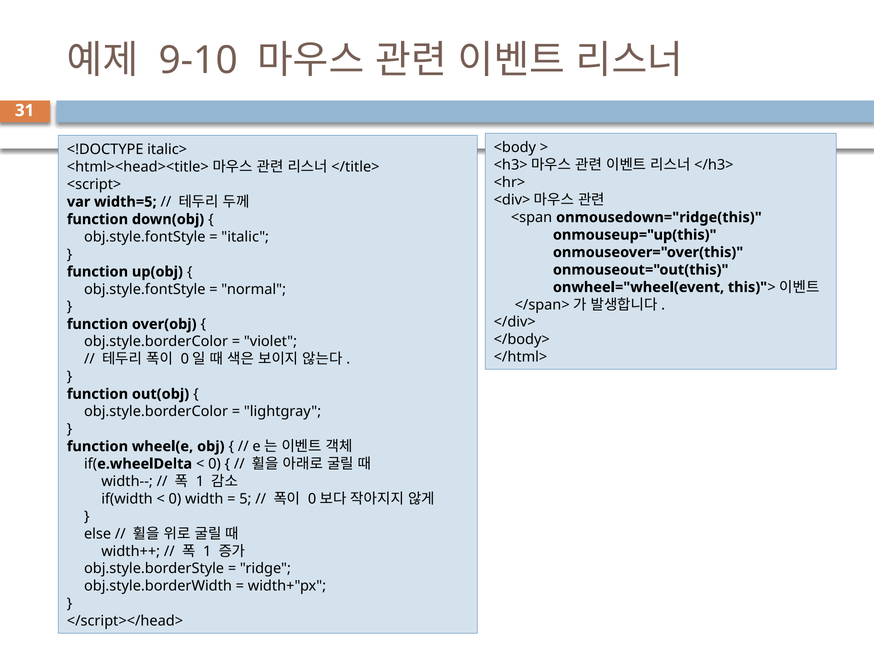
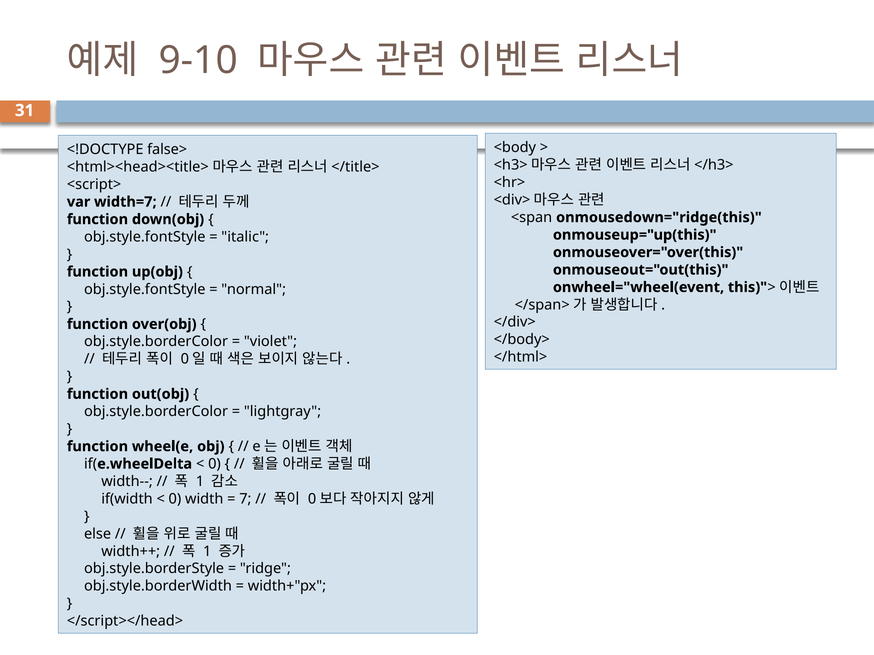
italic>: italic> -> false> (167, 150)
width=5: width=5 -> width=7 (125, 202)
5: 5 -> 7 (245, 499)
